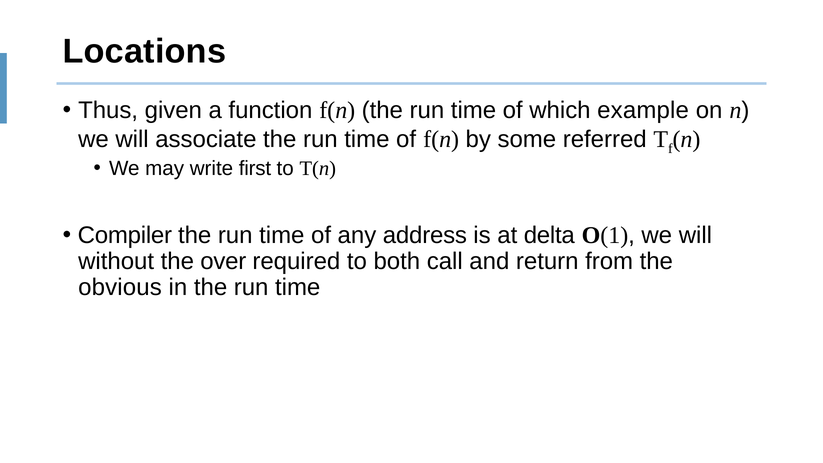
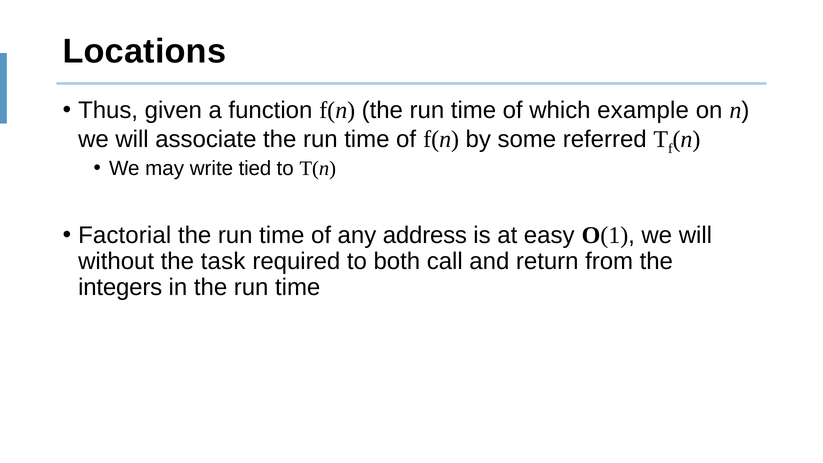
first: first -> tied (255, 168)
Compiler: Compiler -> Factorial (125, 235)
delta: delta -> easy (549, 235)
over: over -> task (223, 261)
obvious: obvious -> integers (120, 287)
